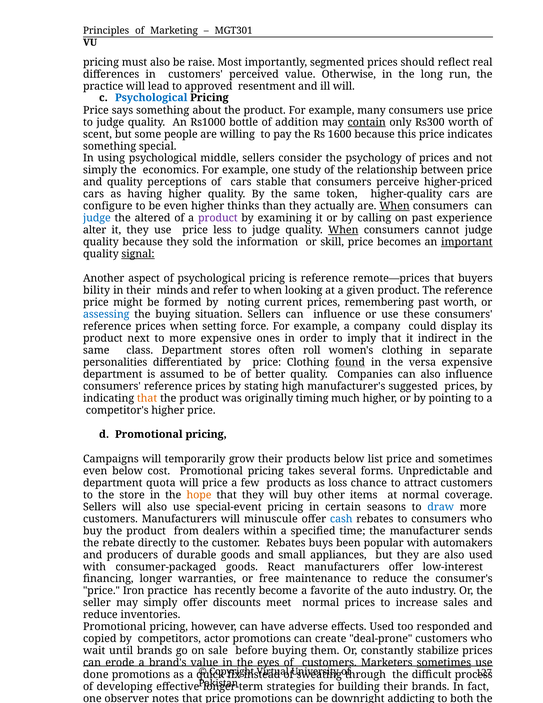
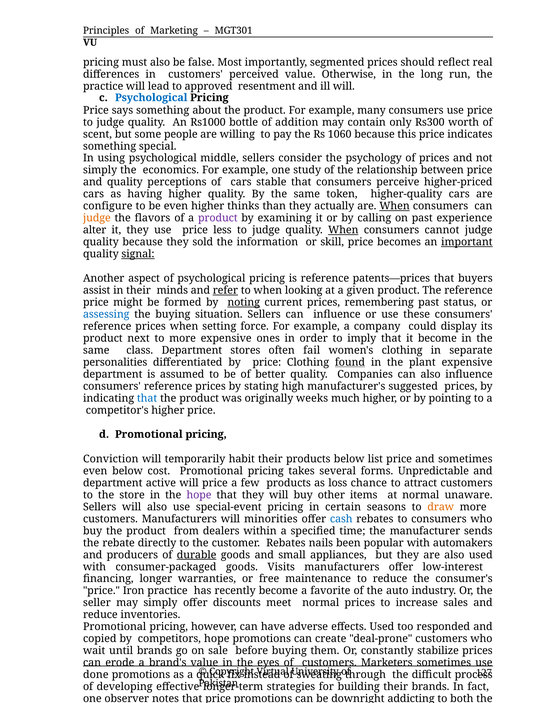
raise: raise -> false (201, 62)
contain underline: present -> none (367, 122)
1600: 1600 -> 1060 (340, 134)
judge colour: blue -> orange (97, 218)
altered: altered -> flavors (152, 218)
remote—prices: remote—prices -> patents—prices (391, 278)
bility: bility -> assist (97, 290)
refer underline: none -> present (225, 290)
noting underline: none -> present (244, 302)
past worth: worth -> status (460, 302)
it indirect: indirect -> become (437, 338)
roll: roll -> fail (312, 350)
versa: versa -> plant (422, 362)
that colour: orange -> blue (147, 398)
timing: timing -> weeks (312, 398)
Campaigns: Campaigns -> Conviction (111, 459)
grow: grow -> habit (242, 459)
quota: quota -> active (161, 483)
hope colour: orange -> purple (199, 495)
coverage: coverage -> unaware (469, 495)
draw colour: blue -> orange (441, 507)
minuscule: minuscule -> minorities (271, 519)
buys: buys -> nails (321, 543)
durable underline: none -> present (197, 555)
React: React -> Visits (281, 567)
competitors actor: actor -> hope (217, 638)
sometimes underline: present -> none (444, 662)
